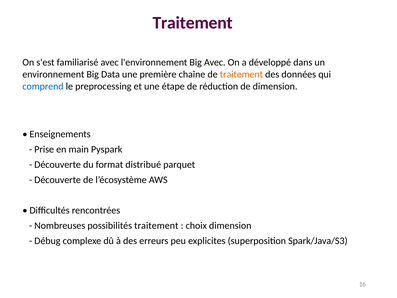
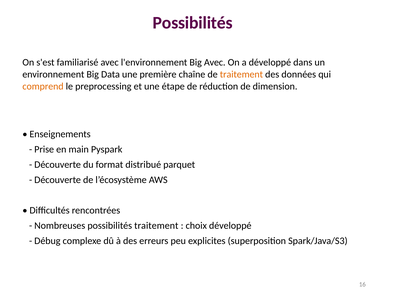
Traitement: Traitement -> Possibilités (193, 23)
comprend colour: blue -> orange (43, 86)
choix dimension: dimension -> développé (230, 225)
